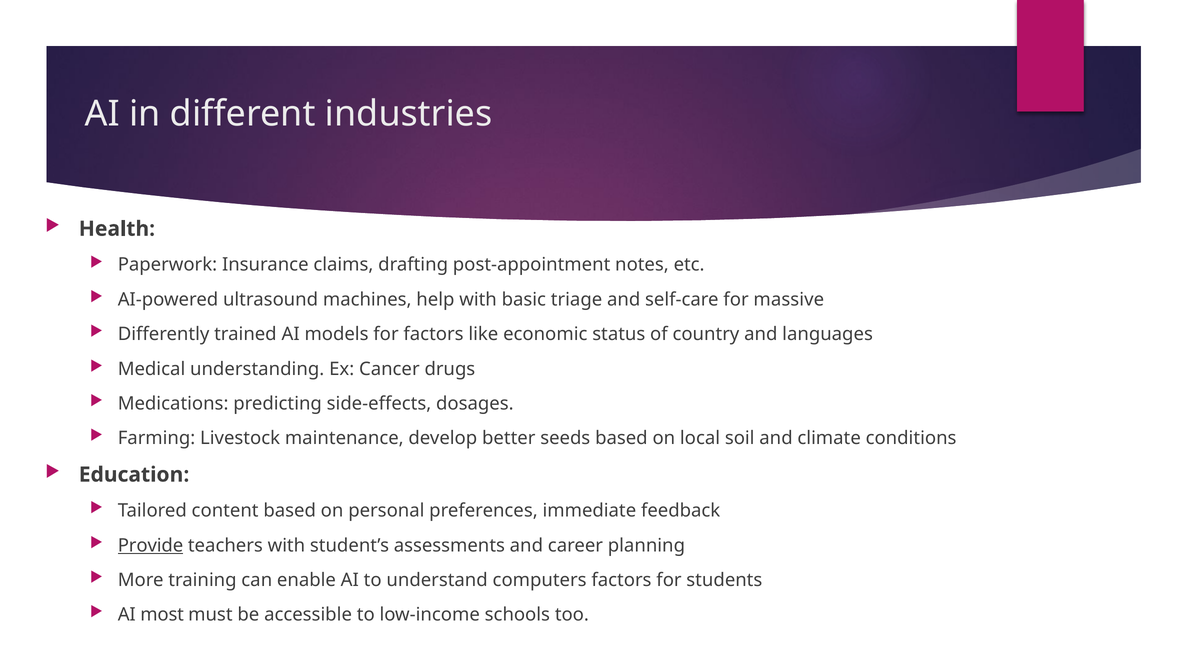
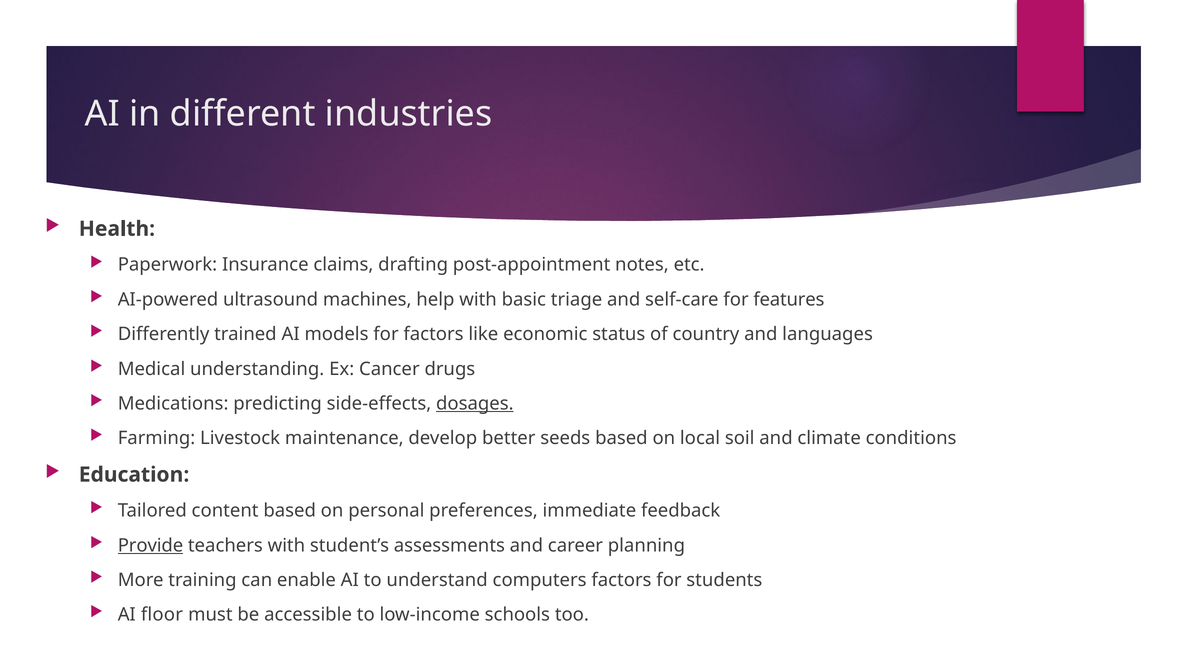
massive: massive -> features (789, 299)
dosages underline: none -> present (475, 403)
most: most -> floor (162, 614)
